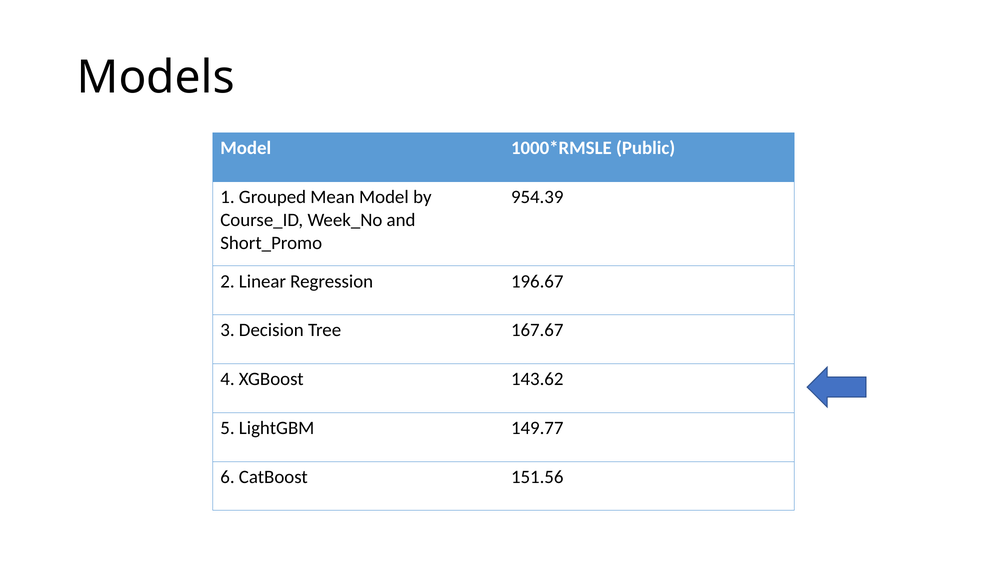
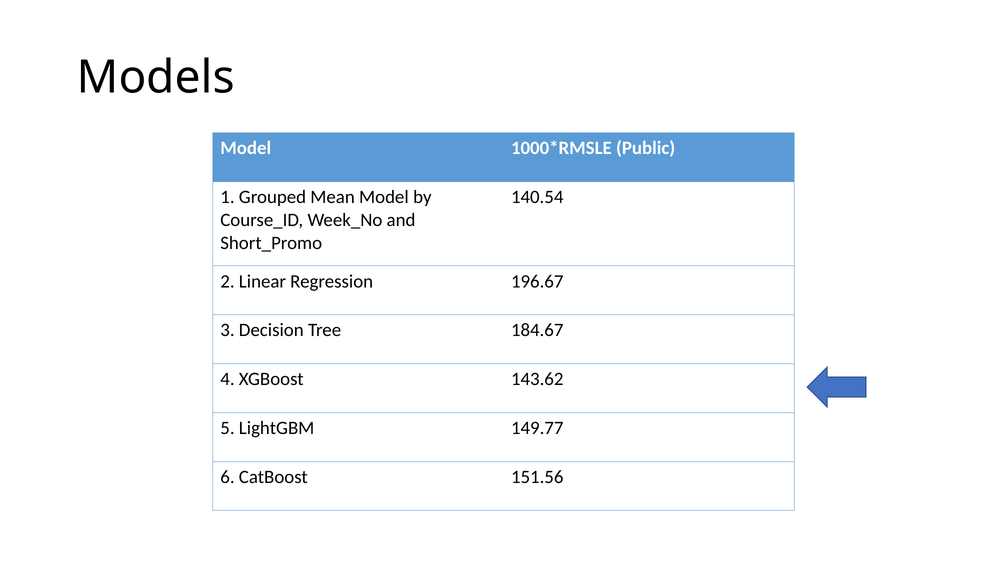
954.39: 954.39 -> 140.54 (537, 197)
167.67: 167.67 -> 184.67 (537, 331)
